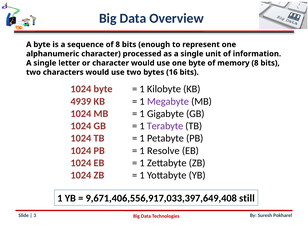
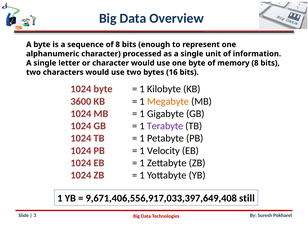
4939: 4939 -> 3600 (81, 101)
Megabyte colour: purple -> orange (168, 101)
Resolve: Resolve -> Velocity (163, 151)
